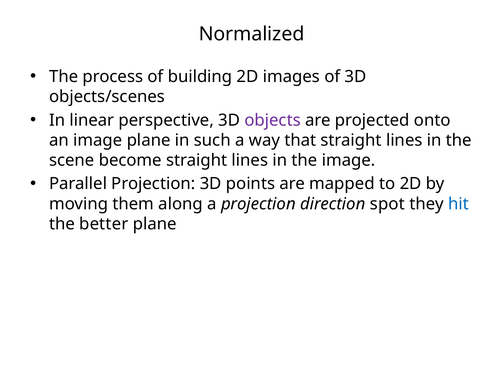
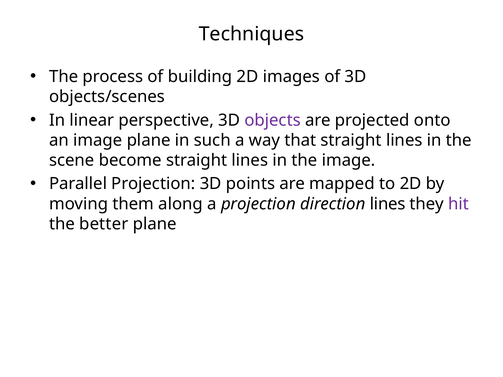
Normalized: Normalized -> Techniques (251, 34)
direction spot: spot -> lines (388, 204)
hit colour: blue -> purple (458, 204)
